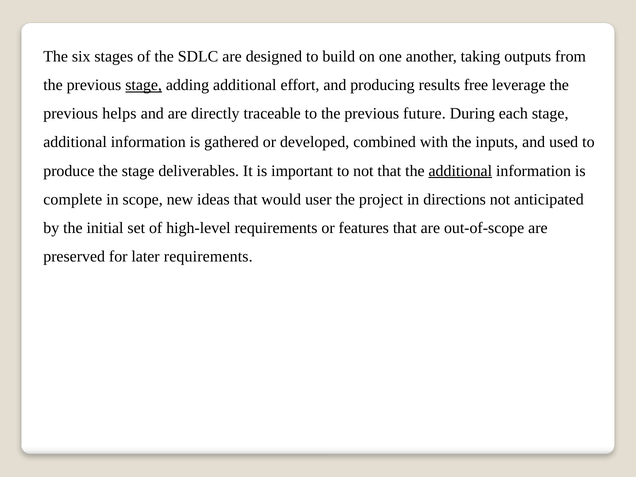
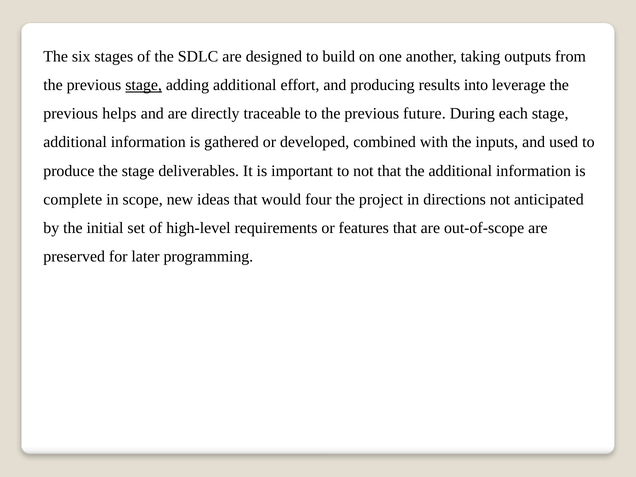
free: free -> into (476, 85)
additional underline: present -> none (460, 171)
user: user -> four (318, 199)
later requirements: requirements -> programming (208, 257)
